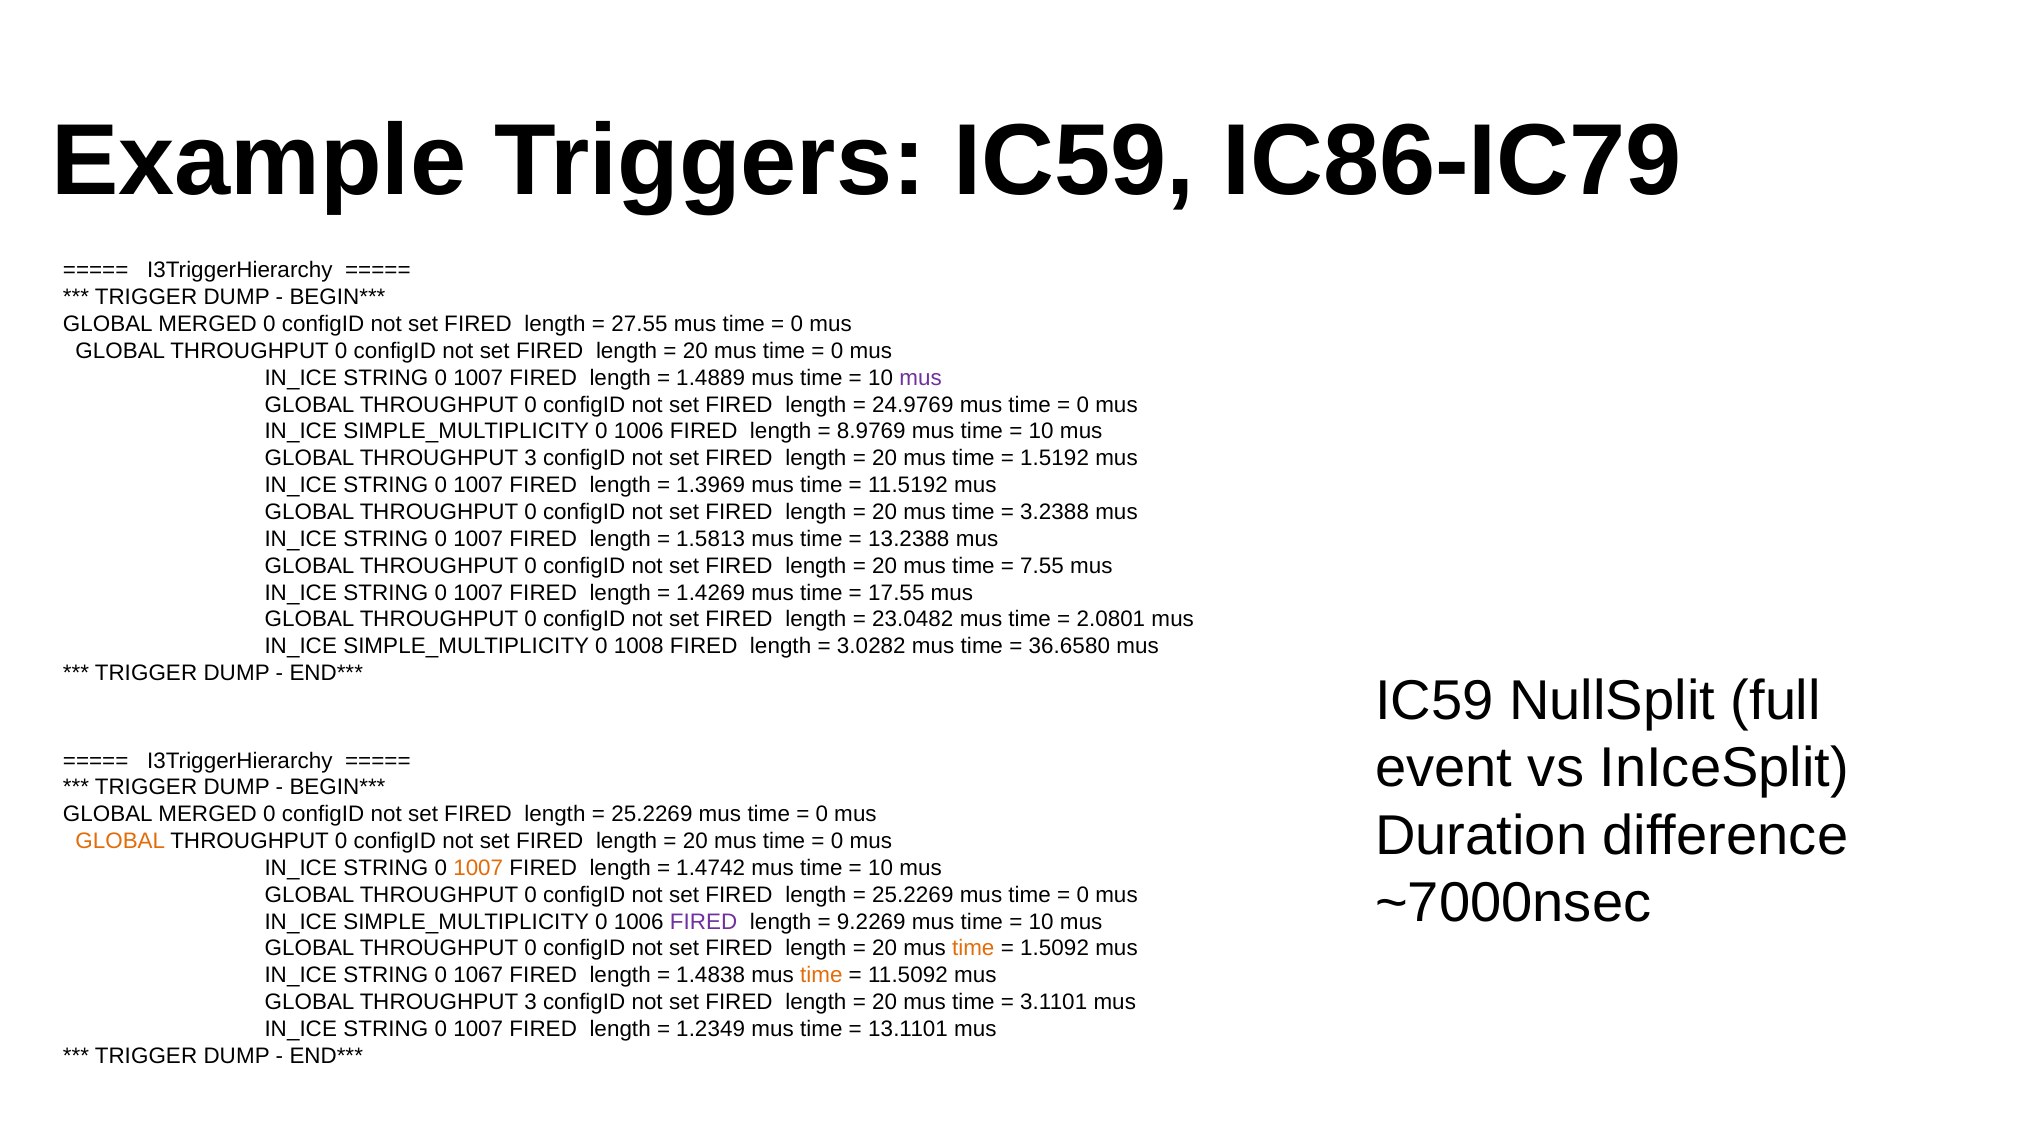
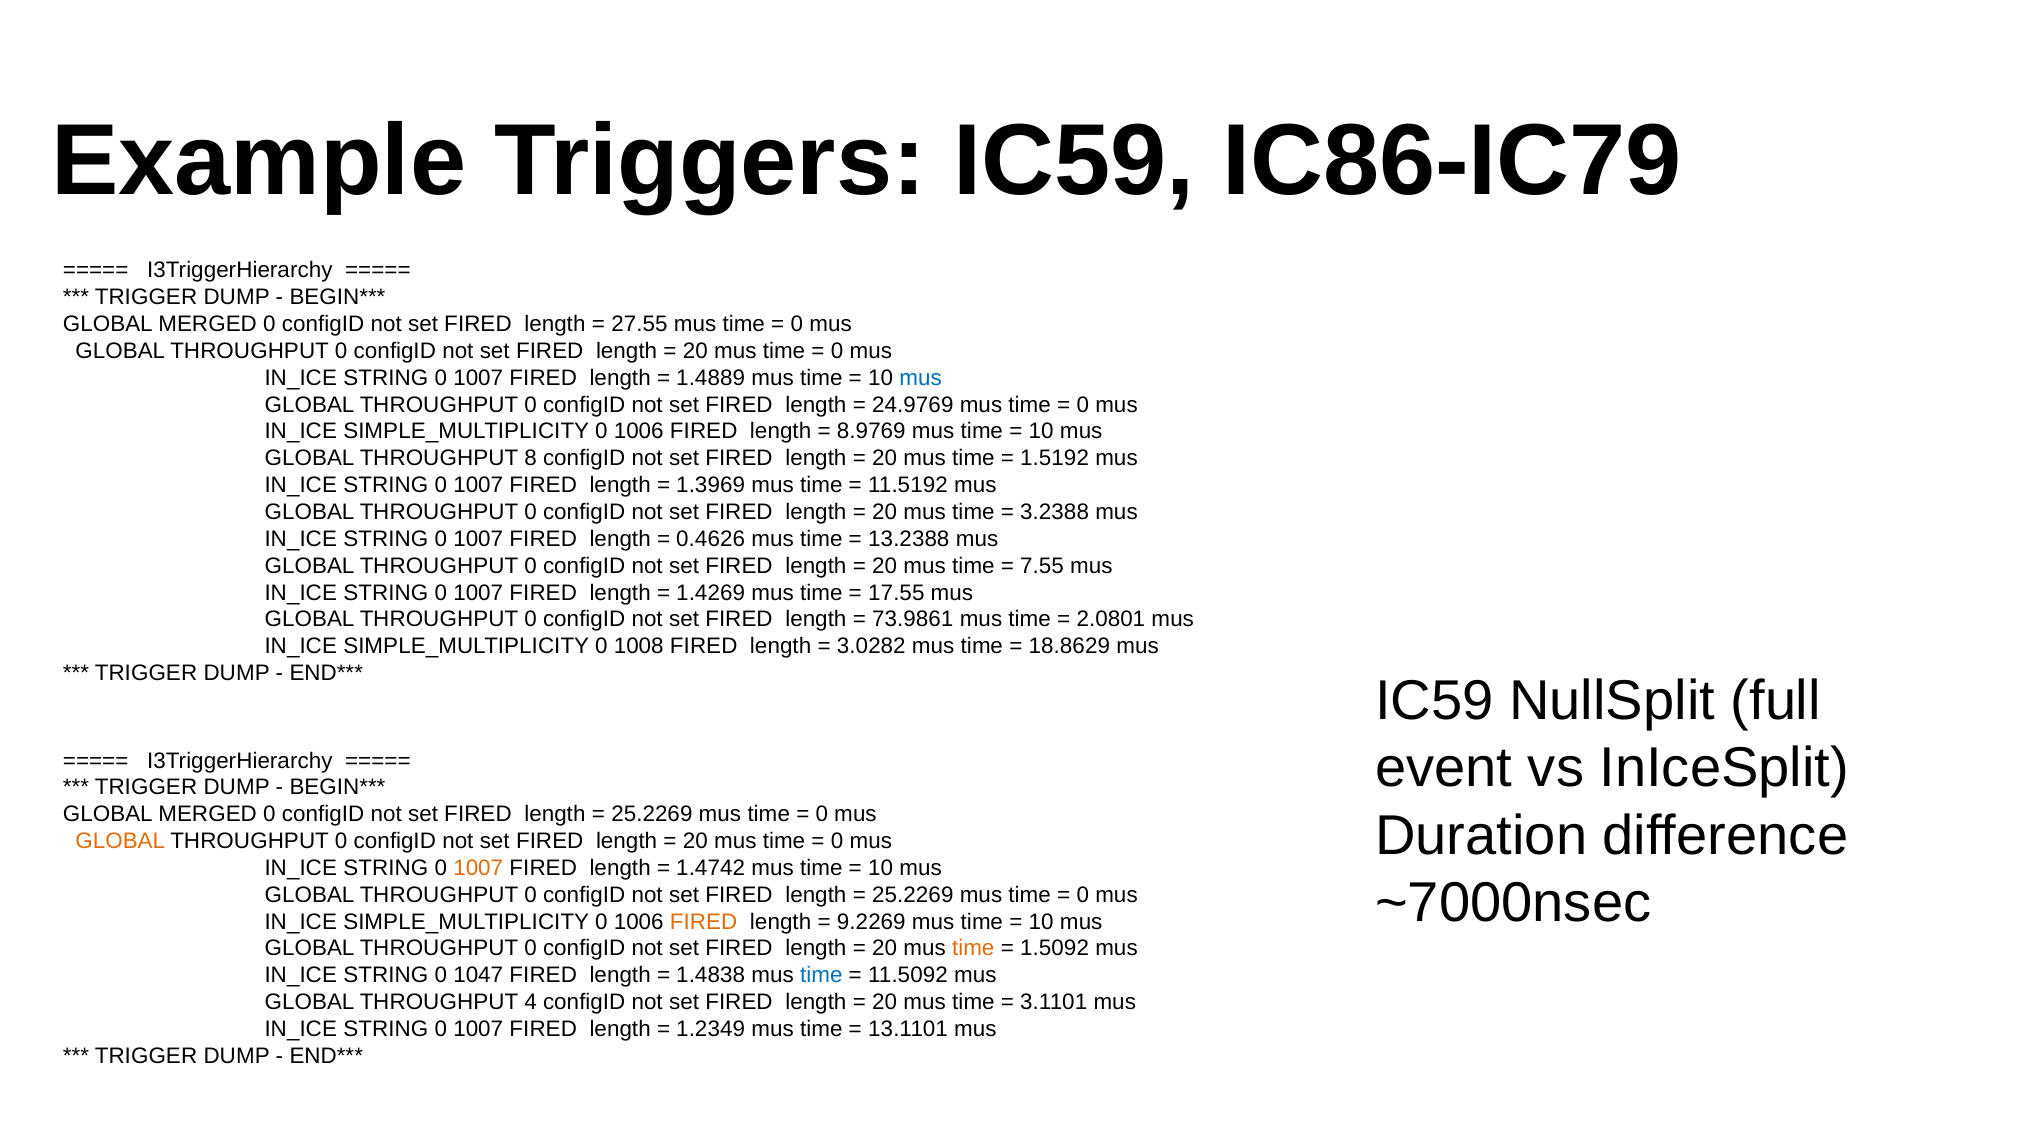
mus colour: purple -> blue (921, 378)
3: 3 -> 8 (530, 458)
1.5813: 1.5813 -> 0.4626 (711, 539)
23.0482: 23.0482 -> 73.9861 (913, 620)
36.6580: 36.6580 -> 18.8629 (1069, 646)
FIRED colour: purple -> orange (704, 922)
1067: 1067 -> 1047 (478, 976)
time colour: orange -> blue (821, 976)
3: 3 -> 4 (530, 1002)
